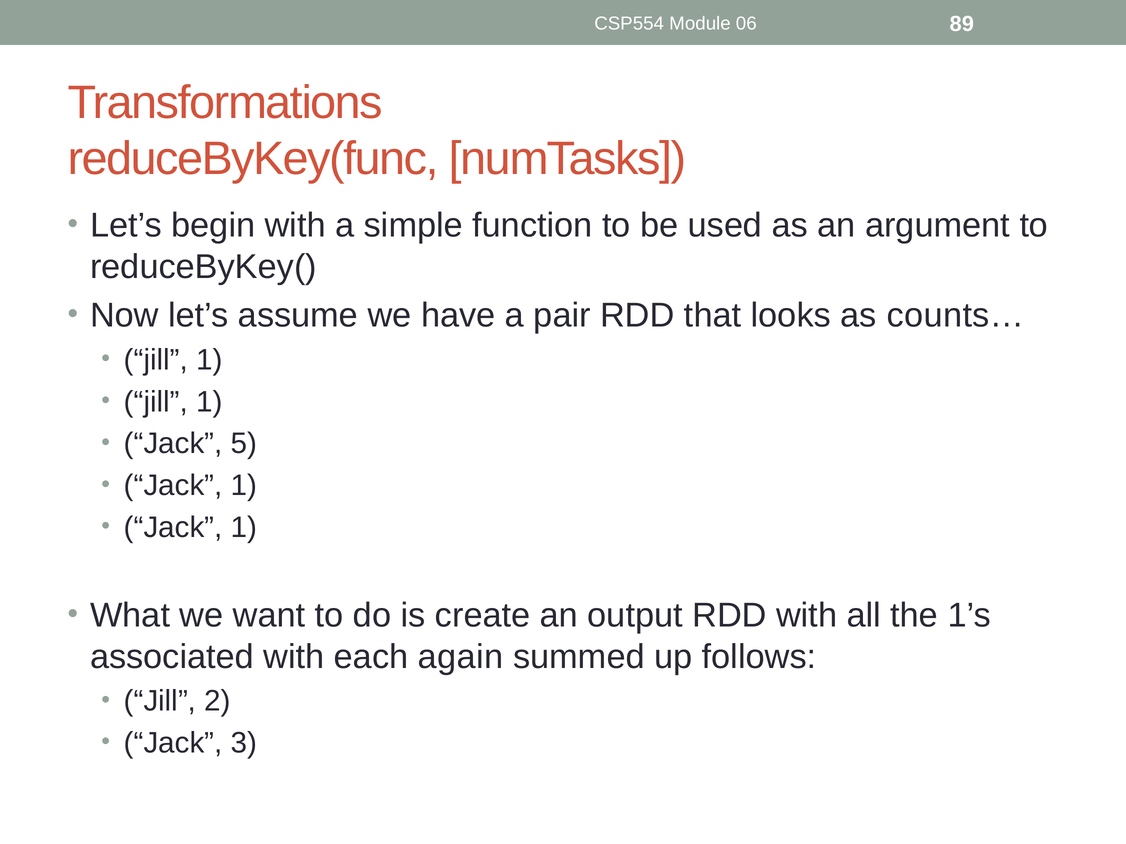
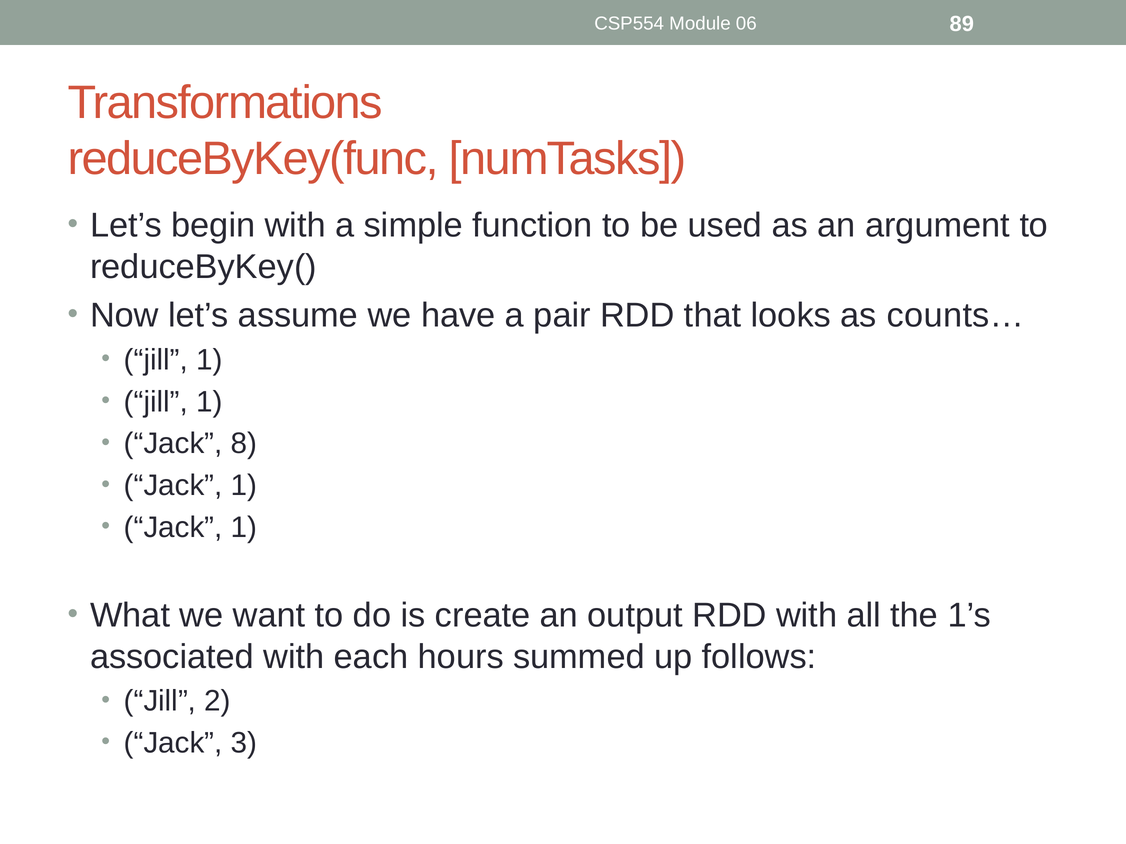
5: 5 -> 8 (244, 444)
again: again -> hours (461, 657)
